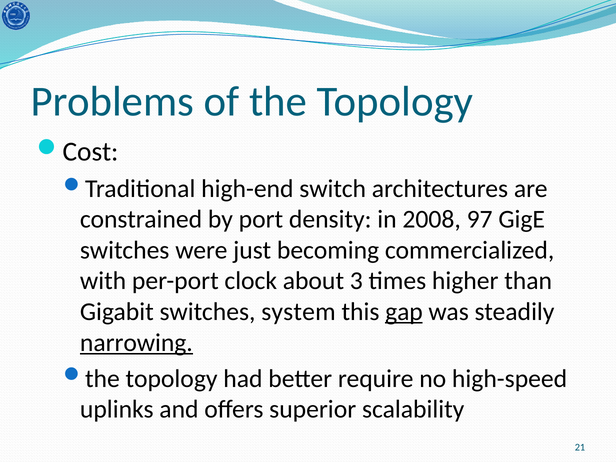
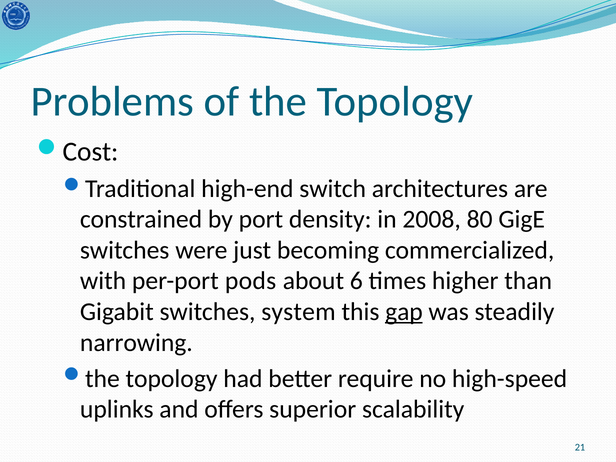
97: 97 -> 80 (480, 219)
clock: clock -> pods (251, 281)
3: 3 -> 6 (356, 281)
narrowing underline: present -> none (136, 343)
